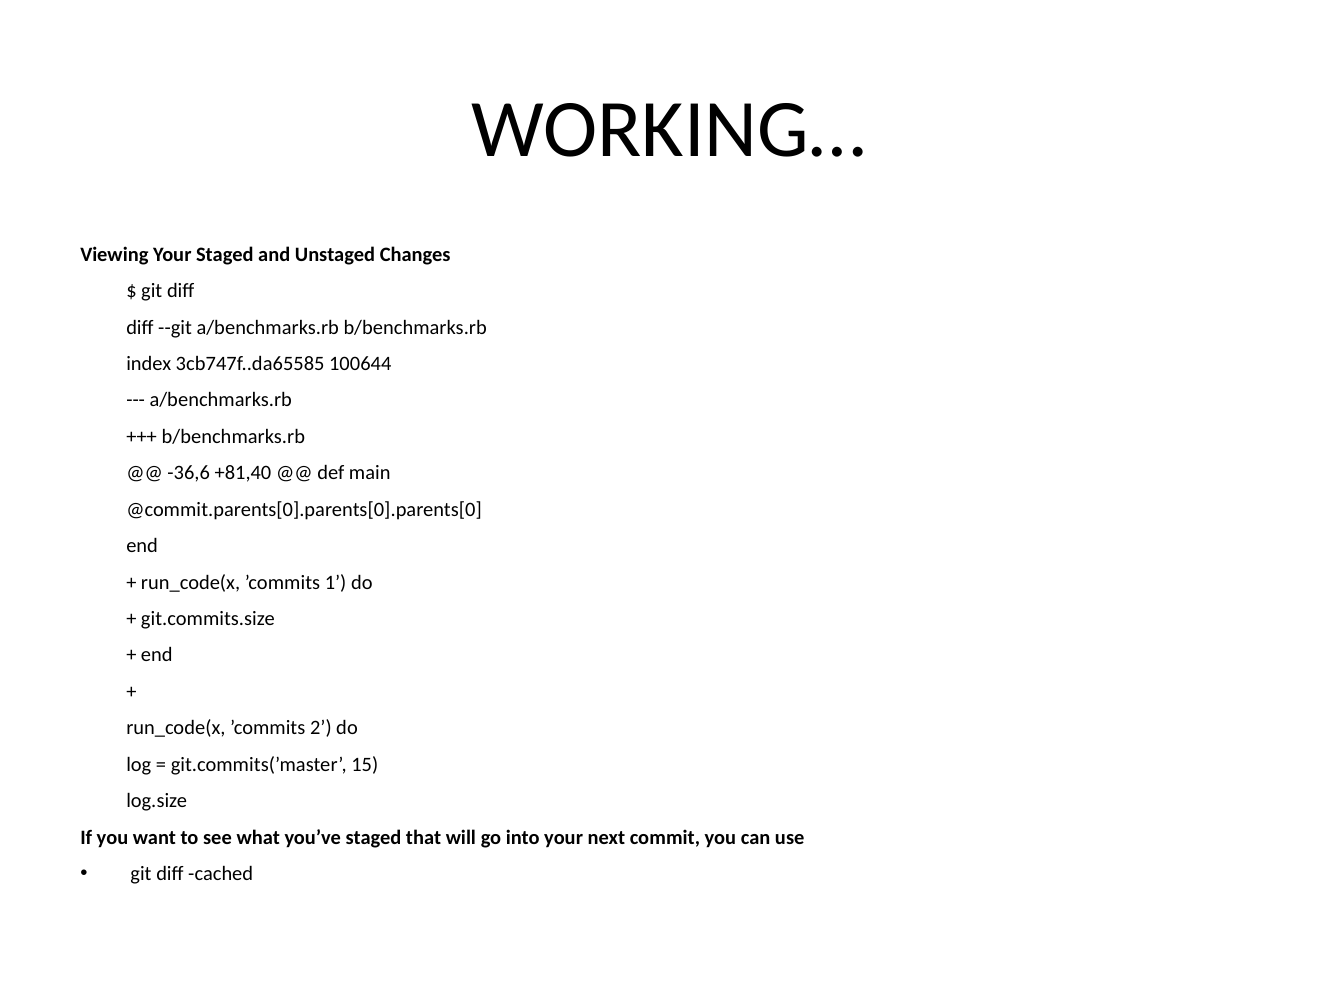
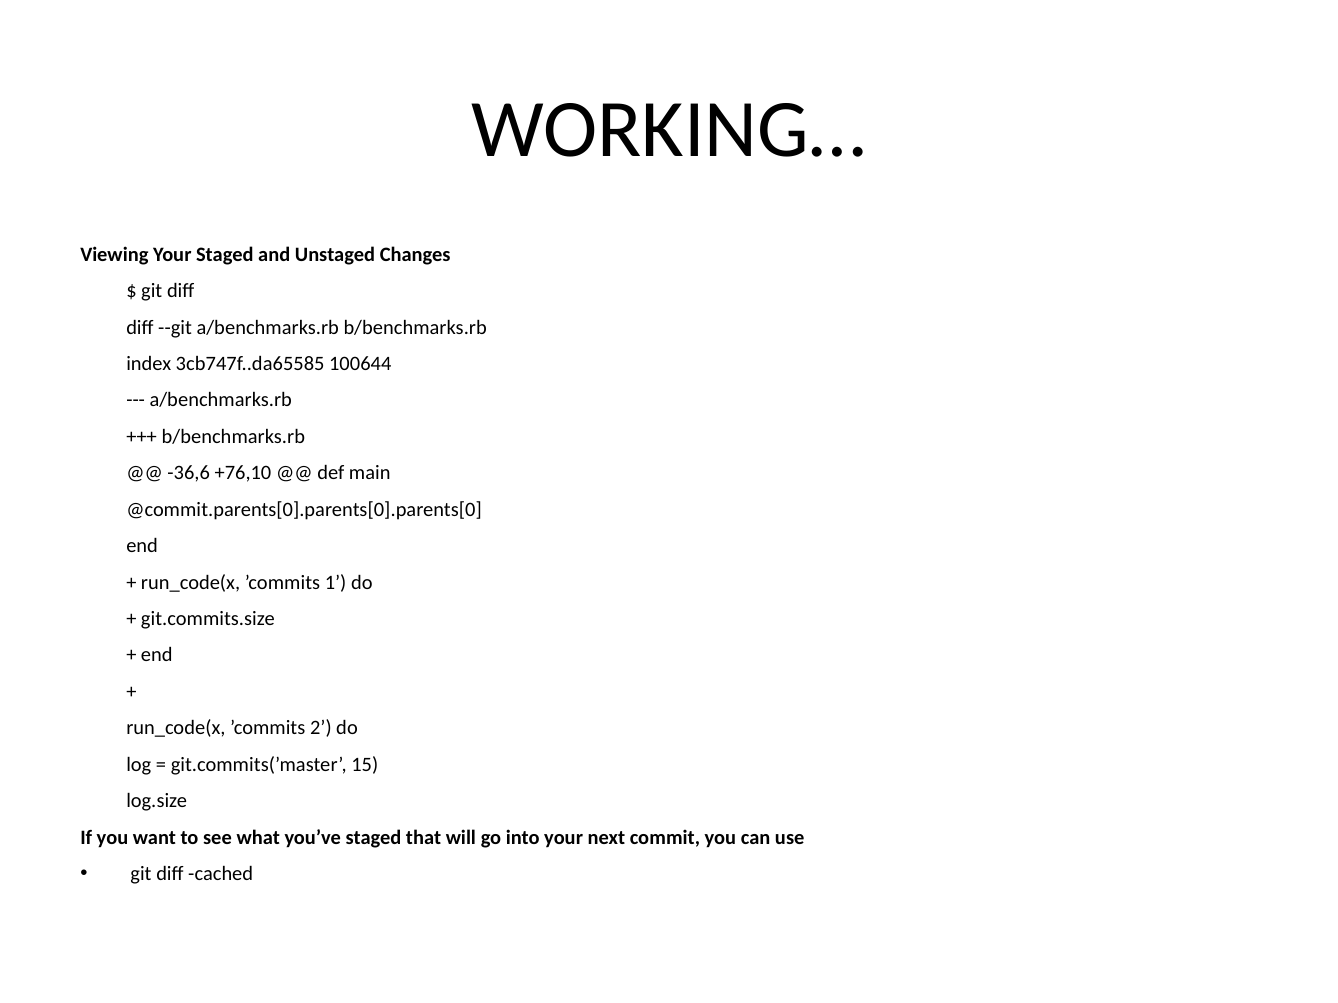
+81,40: +81,40 -> +76,10 (243, 473)
